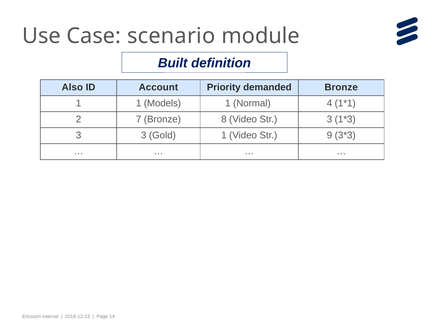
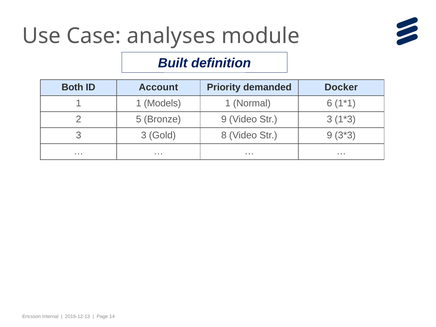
scenario: scenario -> analyses (171, 36)
Also: Also -> Both (72, 87)
demanded Bronze: Bronze -> Docker (341, 87)
4: 4 -> 6 (329, 103)
7: 7 -> 5 (139, 119)
Bronze 8: 8 -> 9 (224, 119)
Gold 1: 1 -> 8 (224, 135)
